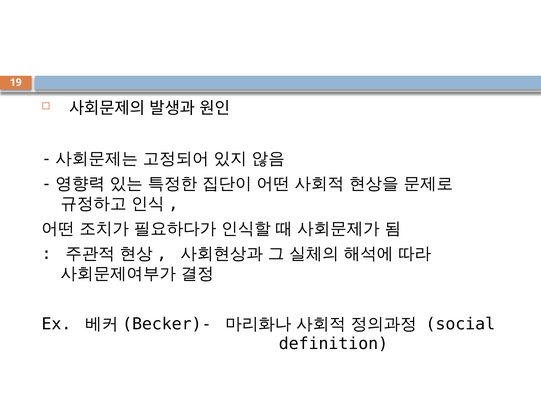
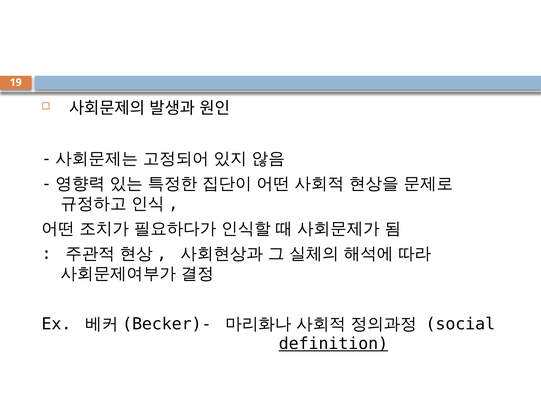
definition underline: none -> present (333, 344)
